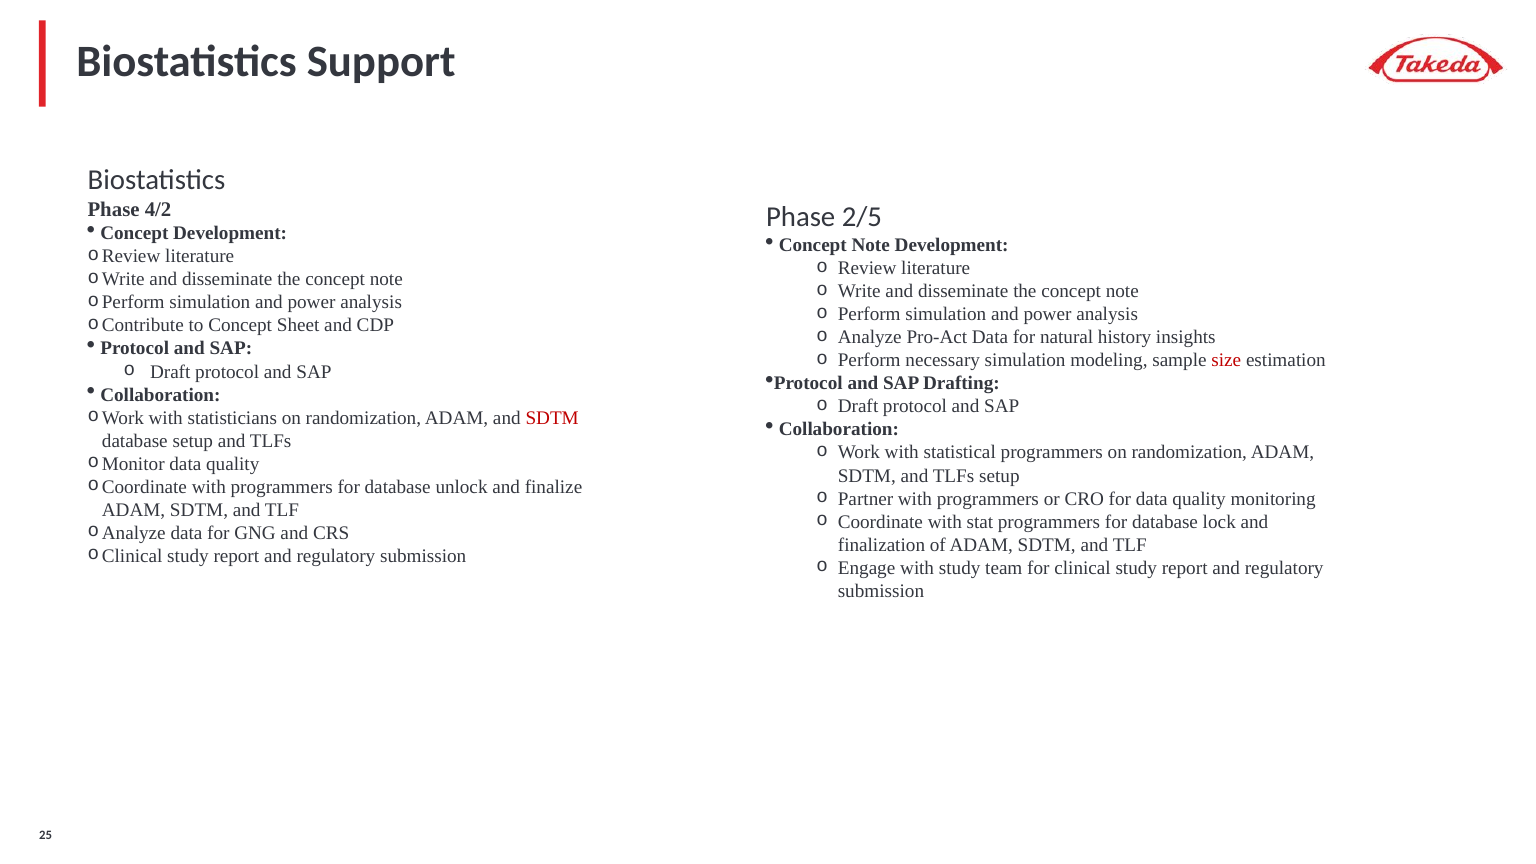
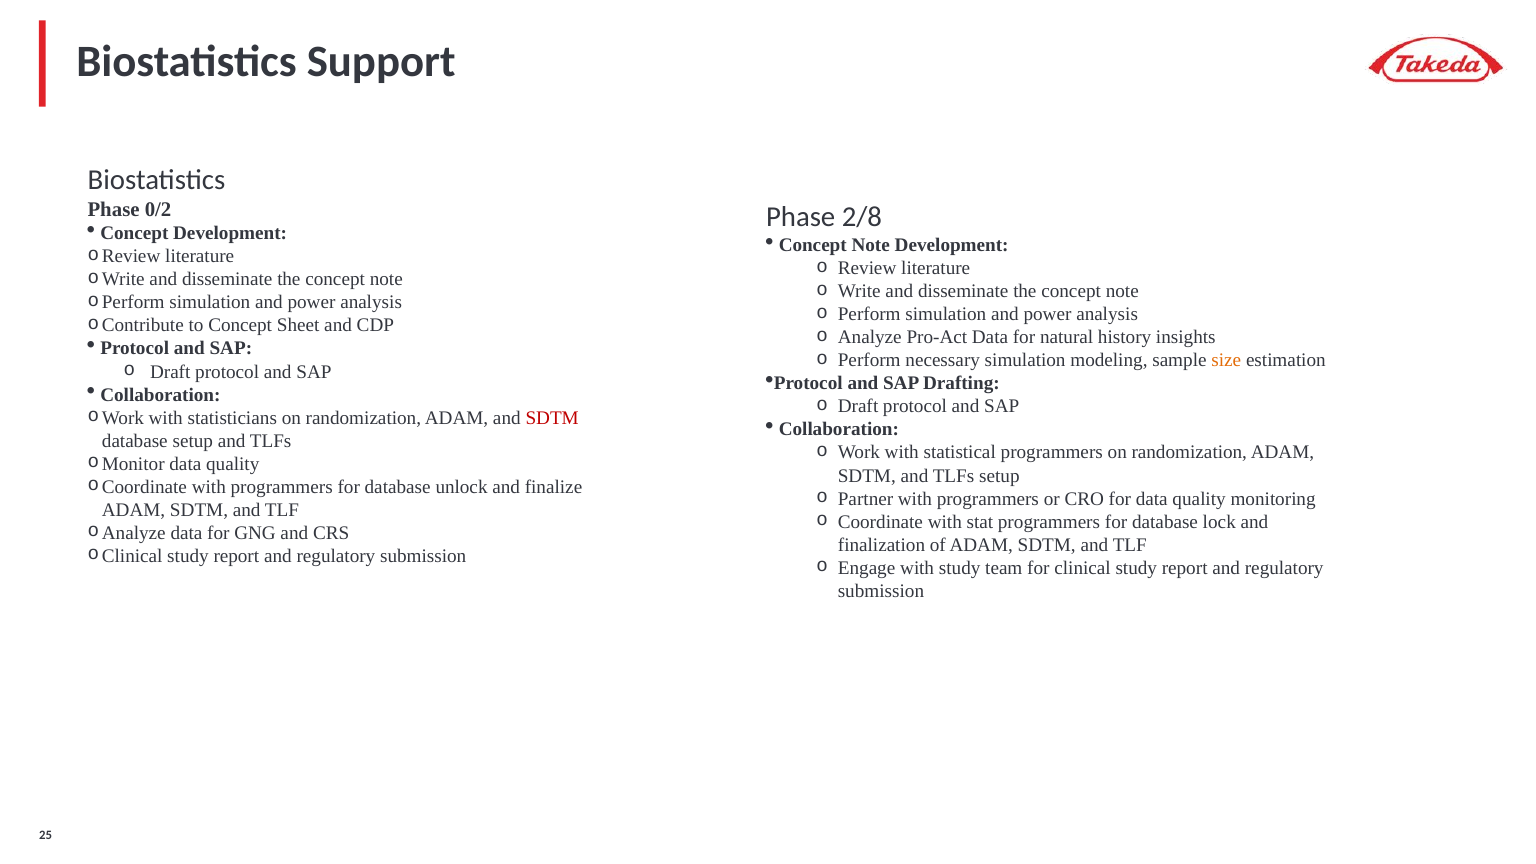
4/2: 4/2 -> 0/2 (158, 210)
2/5: 2/5 -> 2/8 (862, 217)
size colour: red -> orange (1226, 360)
